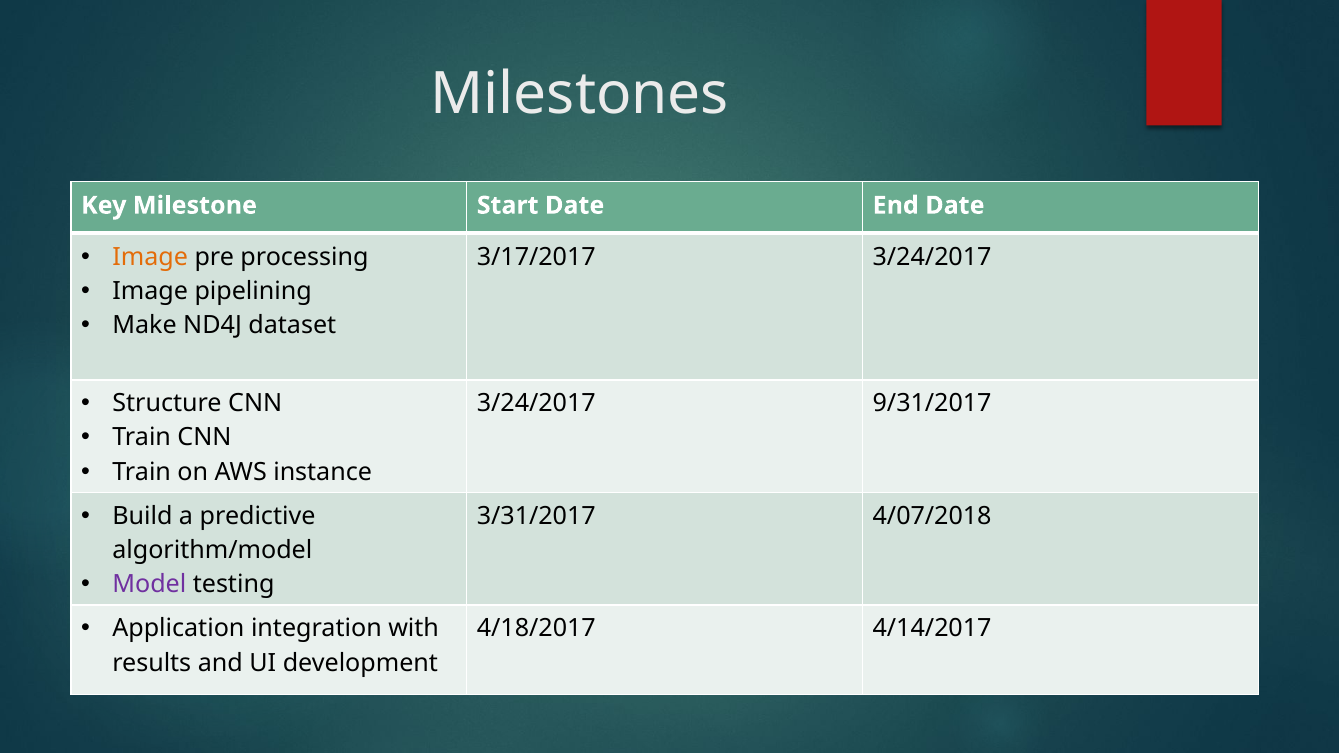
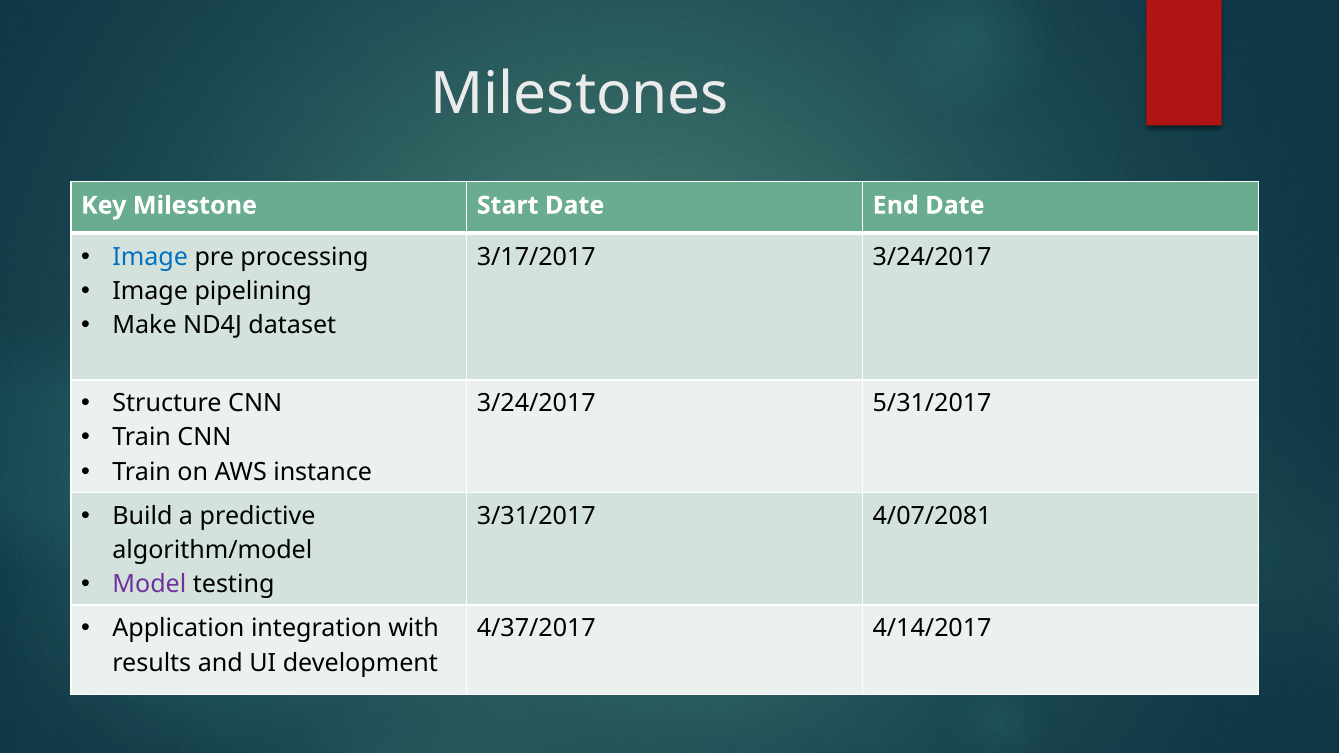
Image colour: orange -> blue (150, 257)
9/31/2017: 9/31/2017 -> 5/31/2017 (932, 404)
4/07/2018: 4/07/2018 -> 4/07/2081 (932, 516)
4/18/2017: 4/18/2017 -> 4/37/2017 (536, 629)
